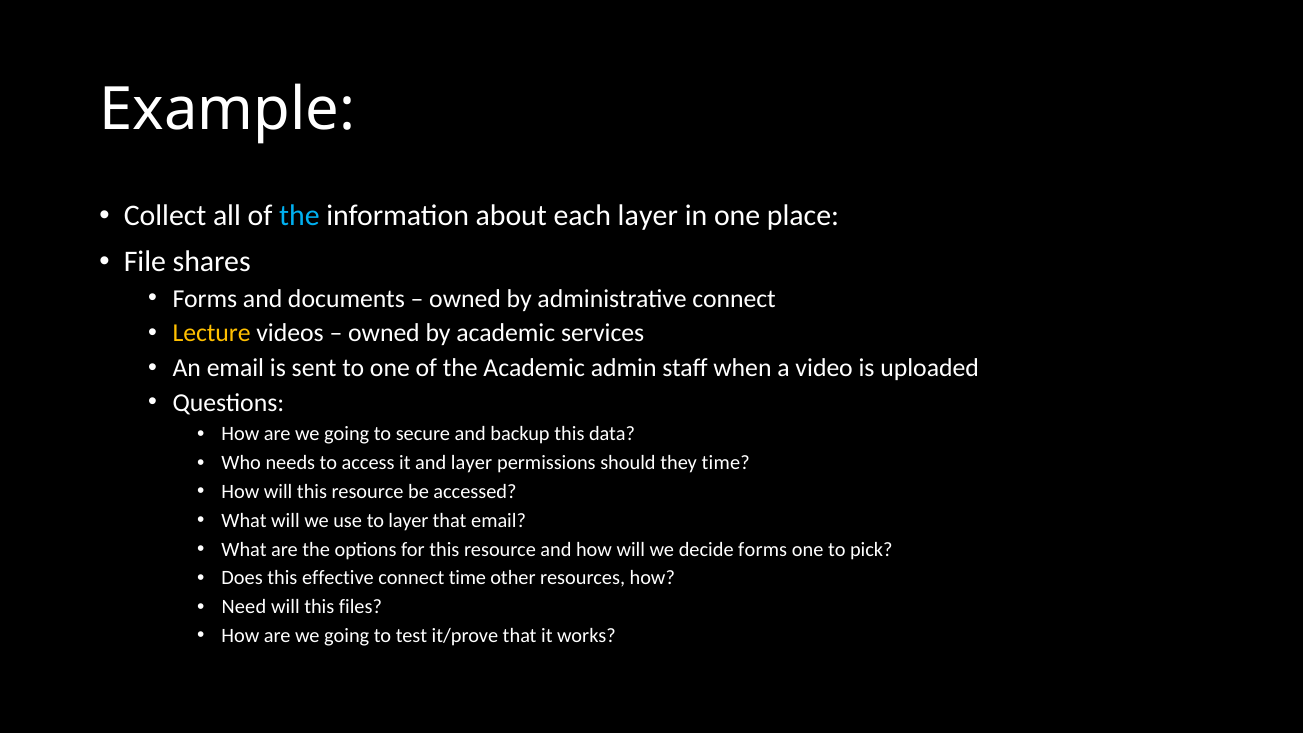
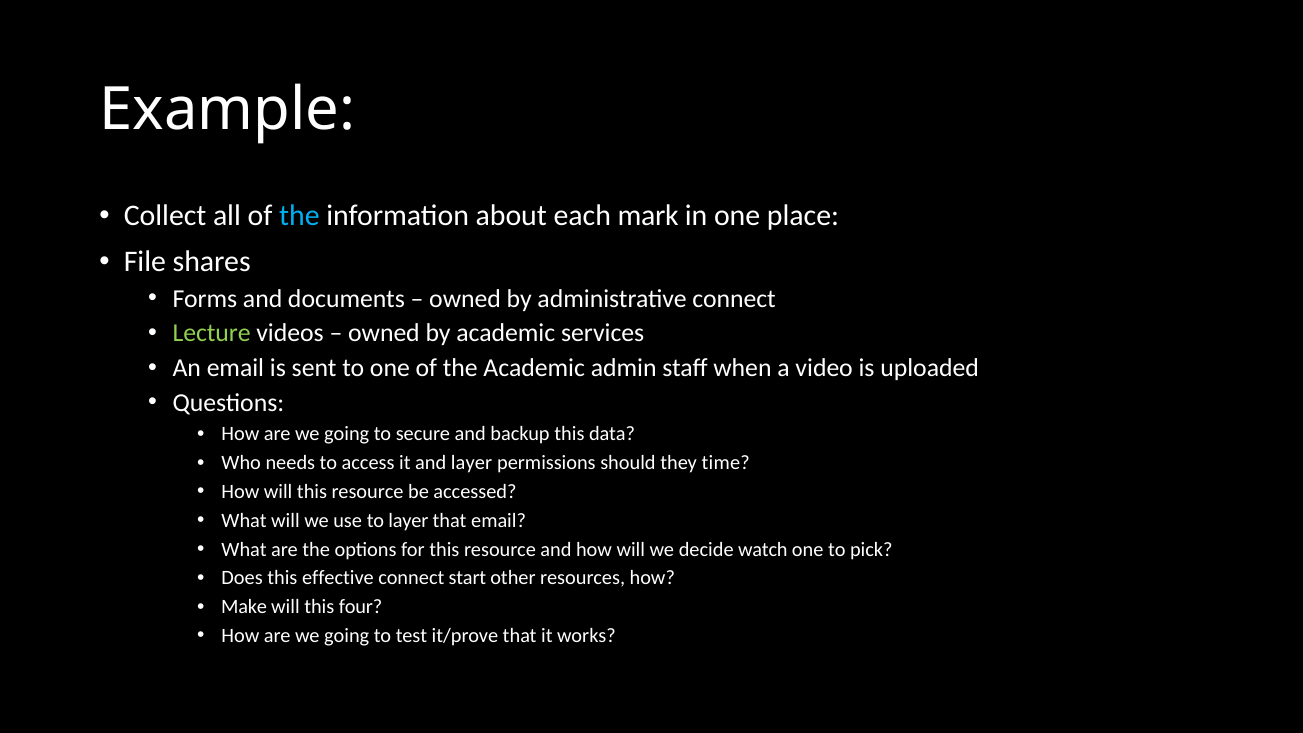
each layer: layer -> mark (648, 216)
Lecture colour: yellow -> light green (212, 333)
decide forms: forms -> watch (763, 549)
connect time: time -> start (467, 578)
Need: Need -> Make (244, 607)
files: files -> four (361, 607)
